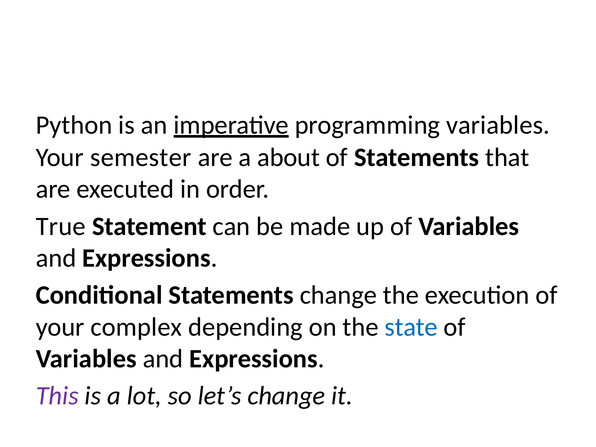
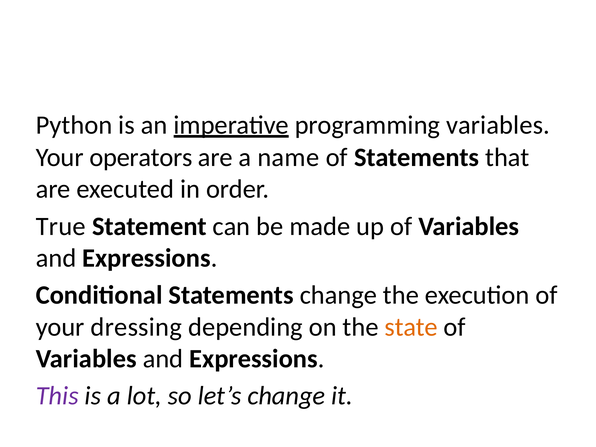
semester: semester -> operators (141, 157)
about: about -> name (288, 157)
complex: complex -> dressing (136, 327)
state colour: blue -> orange (411, 327)
